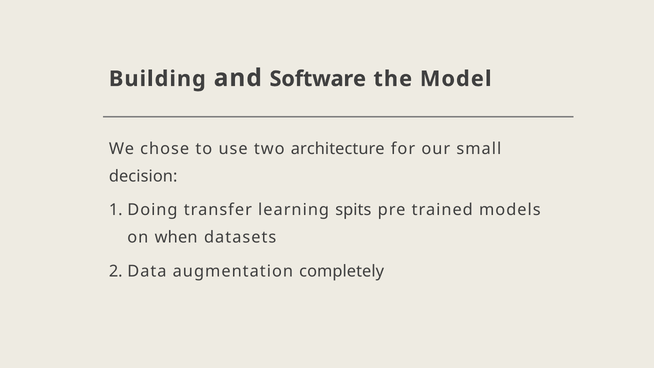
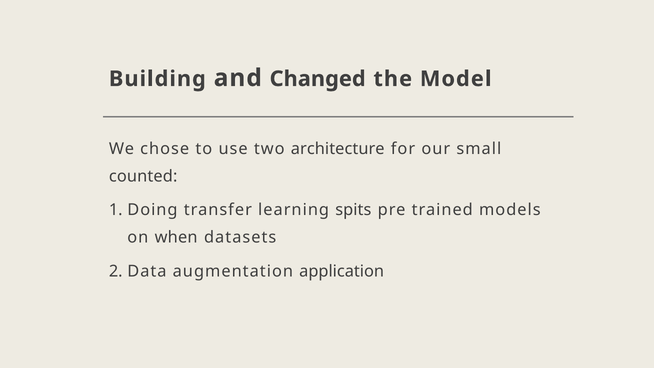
Software: Software -> Changed (318, 79)
decision: decision -> counted (143, 176)
completely: completely -> application (342, 271)
